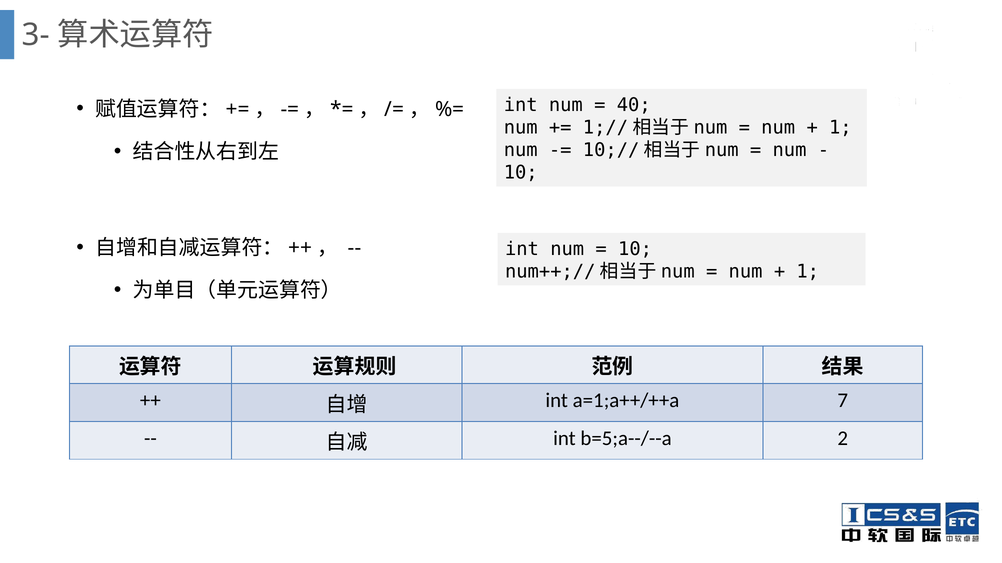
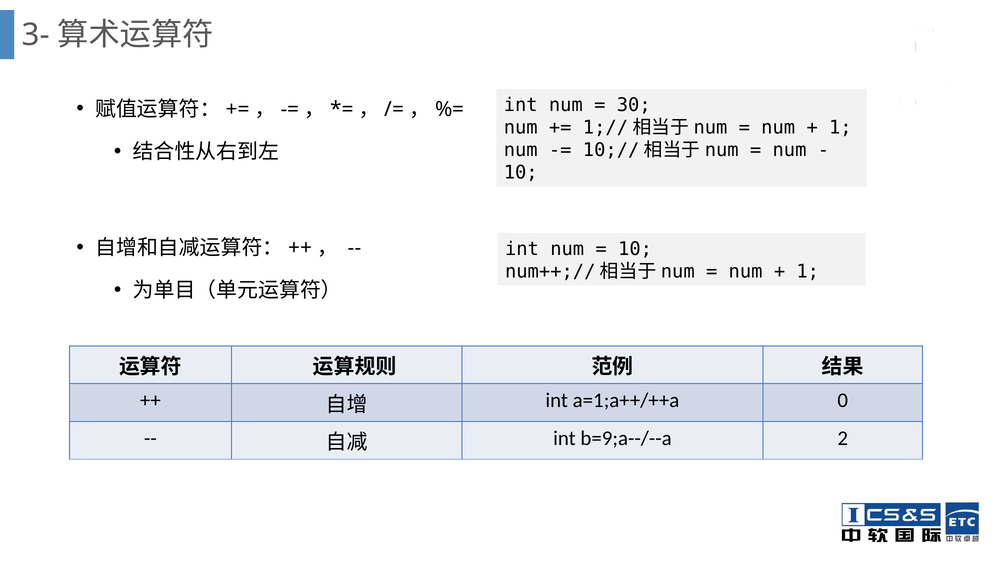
40: 40 -> 30 (634, 105)
7: 7 -> 0 (843, 401)
b=5;a--/--a: b=5;a--/--a -> b=9;a--/--a (626, 439)
